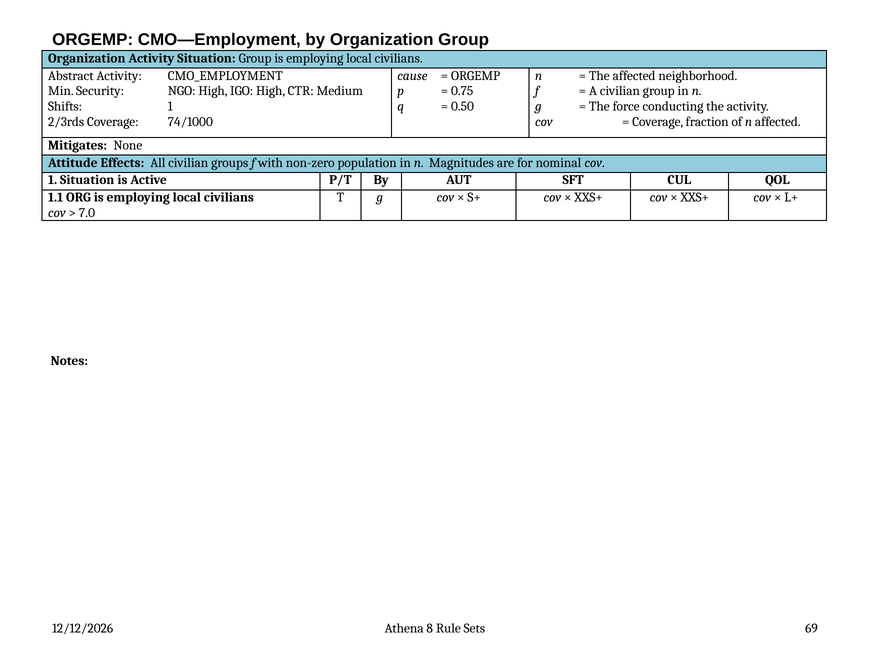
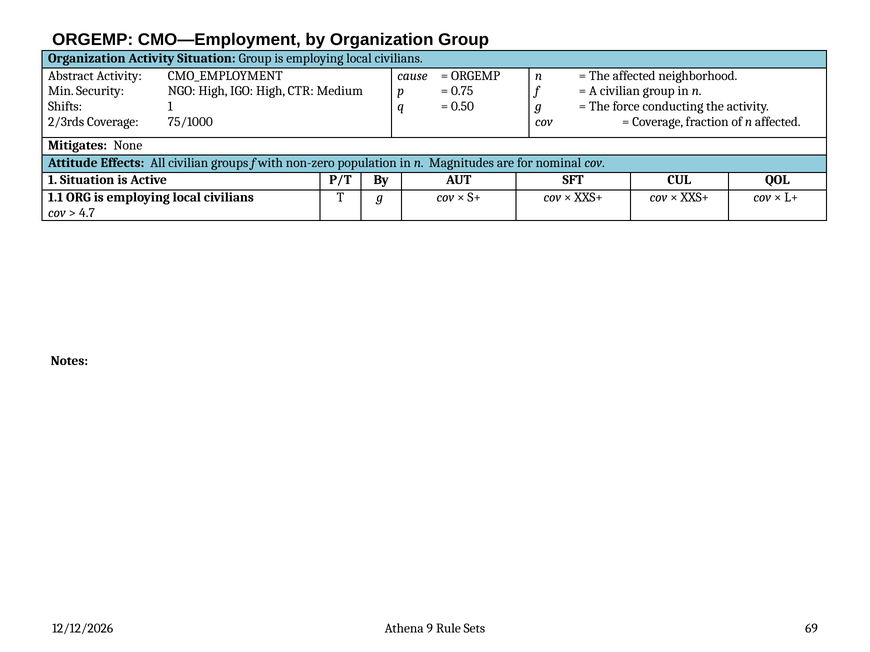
74/1000: 74/1000 -> 75/1000 (190, 122)
7.0: 7.0 -> 4.7 (87, 213)
8: 8 -> 9 (430, 629)
